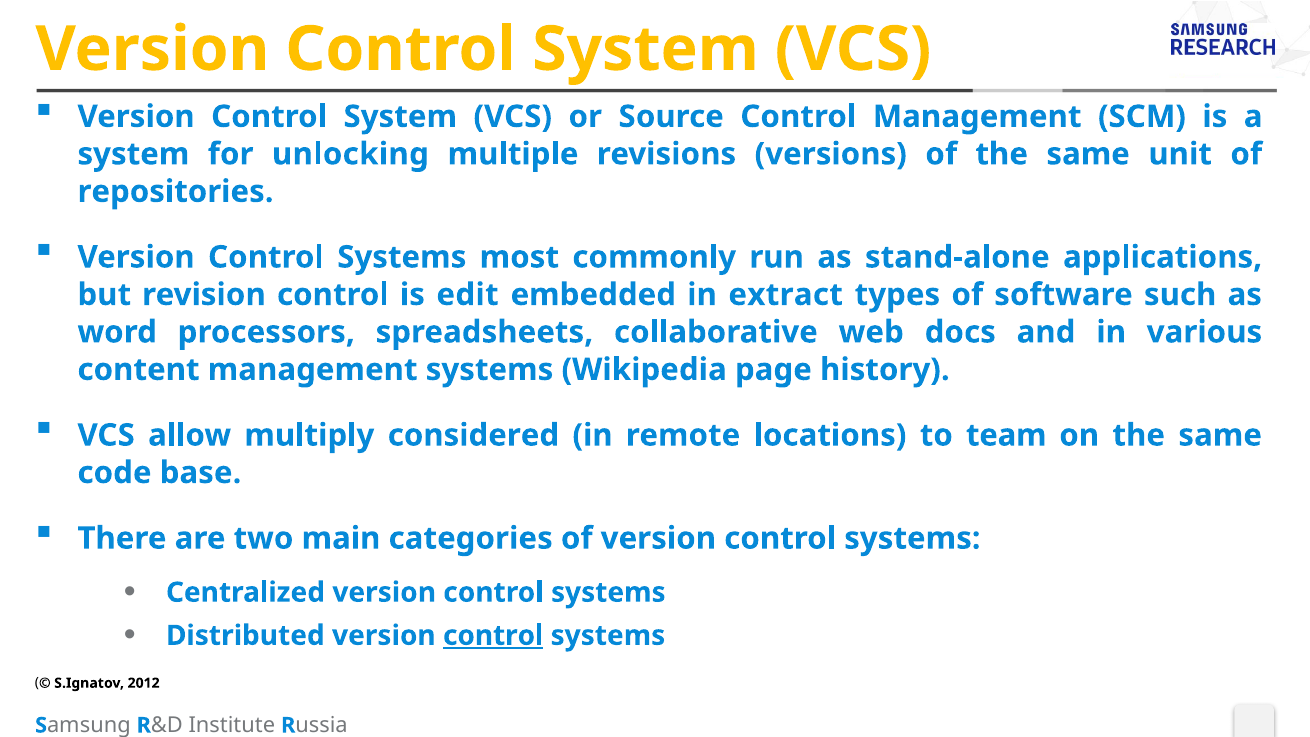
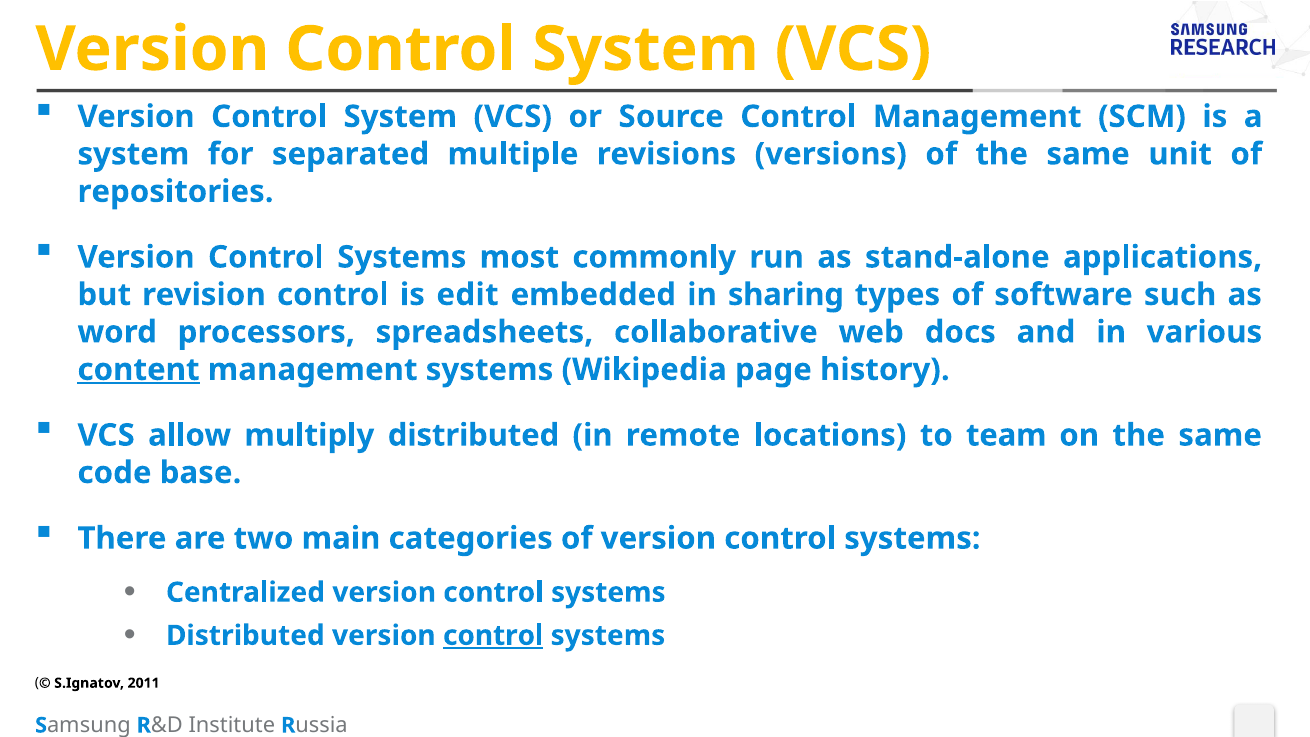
unlocking: unlocking -> separated (351, 154)
extract: extract -> sharing (786, 295)
content underline: none -> present (139, 370)
multiply considered: considered -> distributed (474, 435)
2012: 2012 -> 2011 (144, 683)
